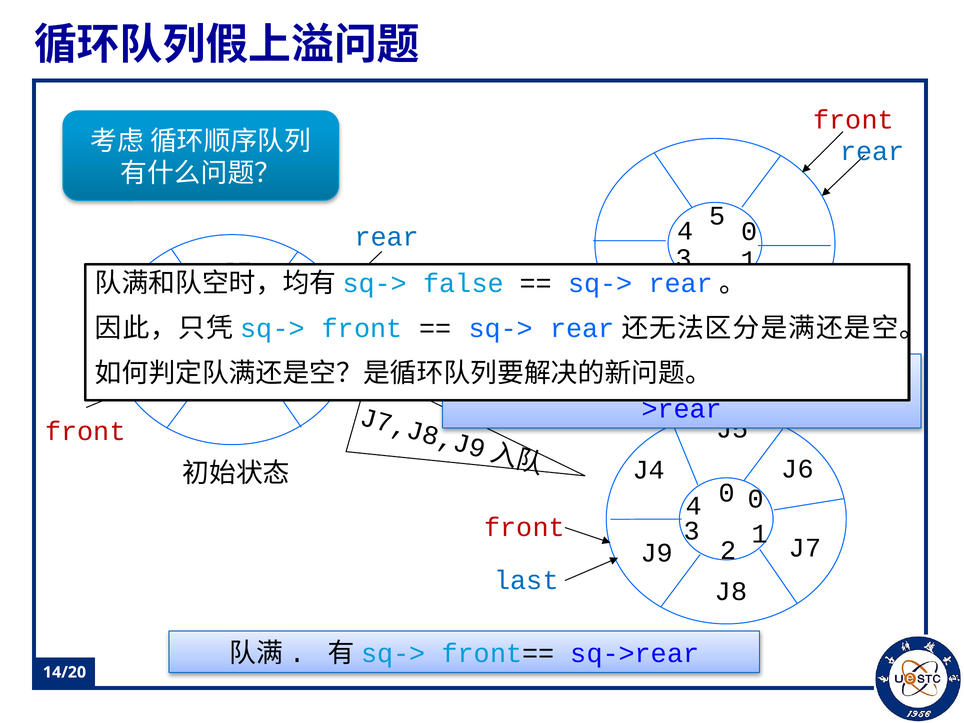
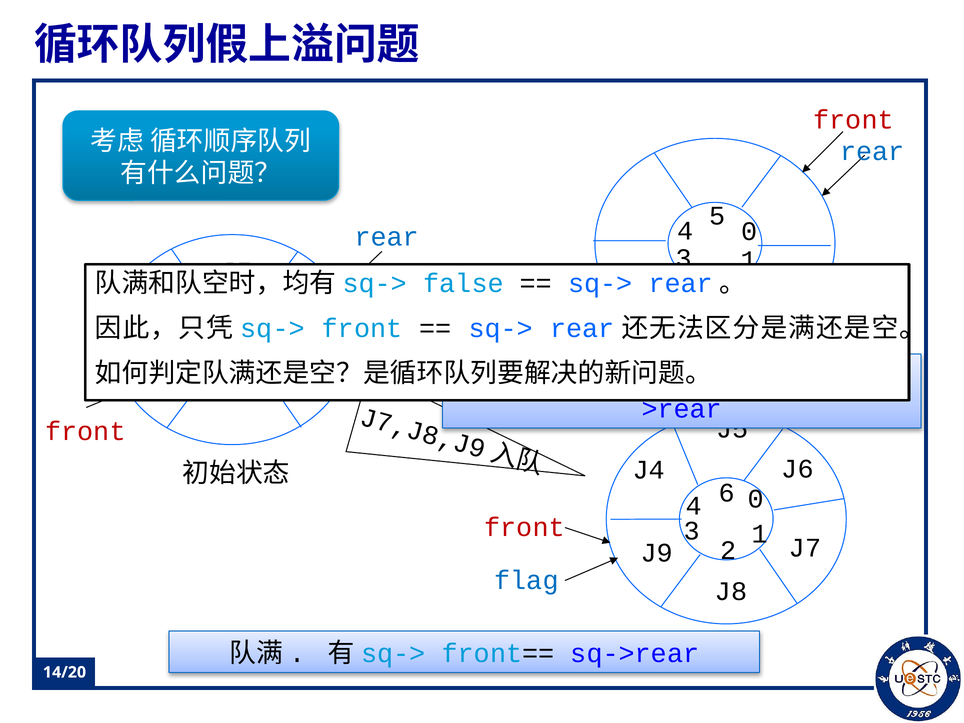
4 0: 0 -> 6 (727, 493)
last: last -> flag (526, 581)
